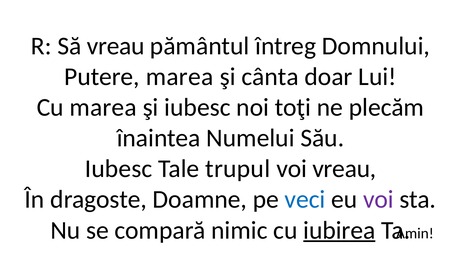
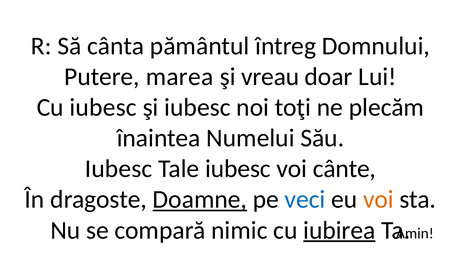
Să vreau: vreau -> cânta (116, 46)
cânta: cânta -> vreau (270, 77)
Cu marea: marea -> iubesc (103, 108)
Tale trupul: trupul -> iubesc (238, 169)
voi vreau: vreau -> cânte (344, 169)
Doamne underline: none -> present (200, 200)
voi colour: purple -> orange (378, 200)
